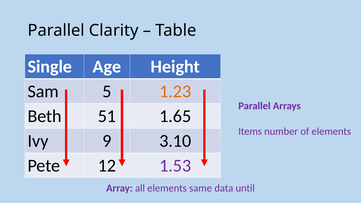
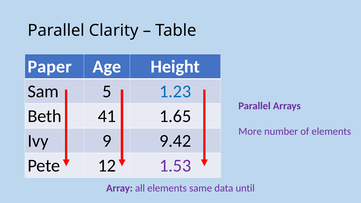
Single: Single -> Paper (50, 67)
1.23 colour: orange -> blue (175, 91)
51: 51 -> 41 (107, 116)
Items: Items -> More (250, 131)
3.10: 3.10 -> 9.42 (175, 141)
